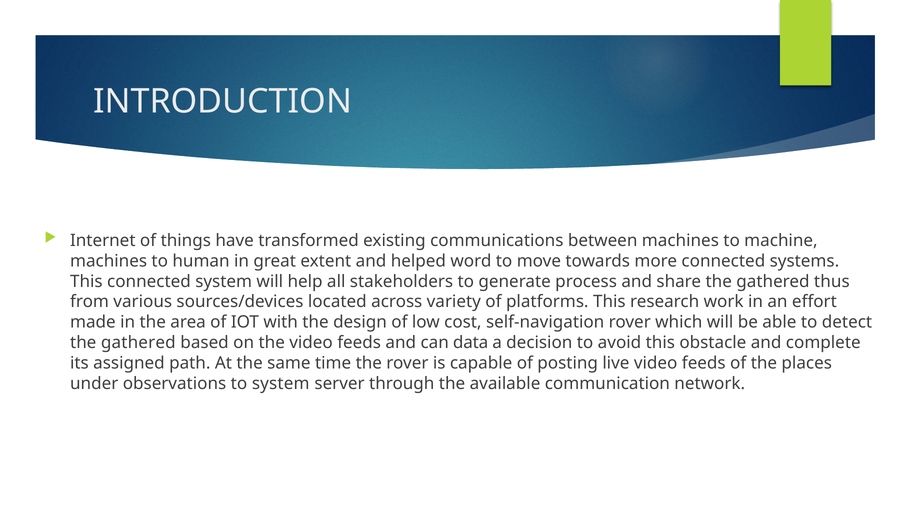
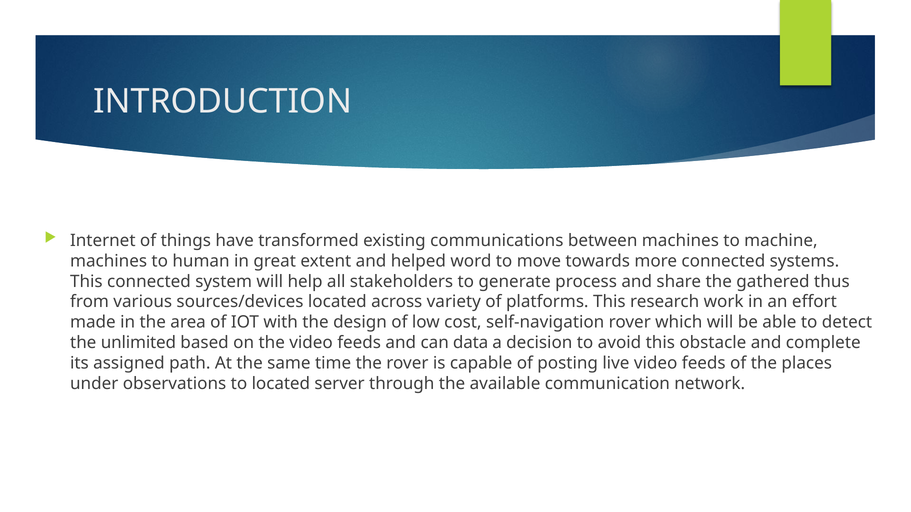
gathered: gathered -> unlimited (138, 343)
to system: system -> located (281, 384)
